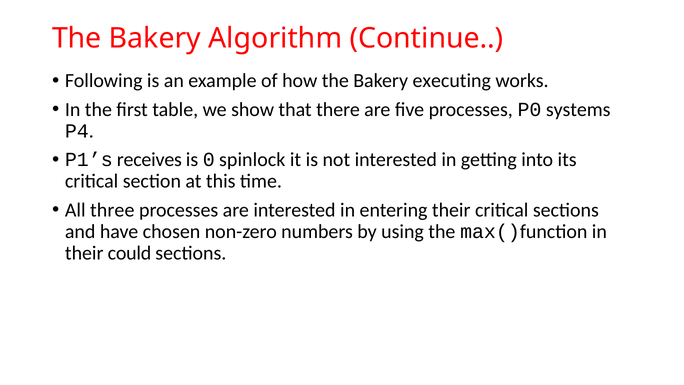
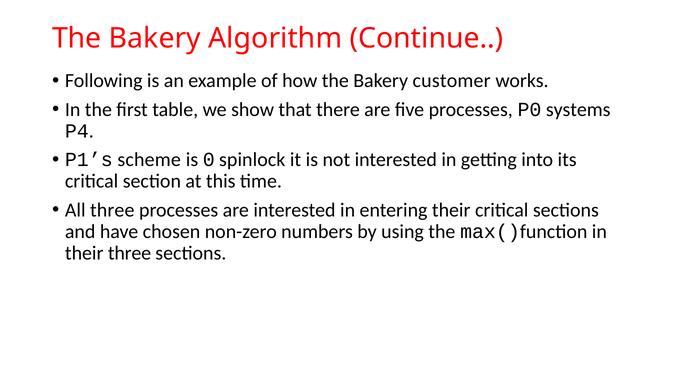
executing: executing -> customer (452, 81)
receives: receives -> scheme (149, 160)
their could: could -> three (130, 253)
